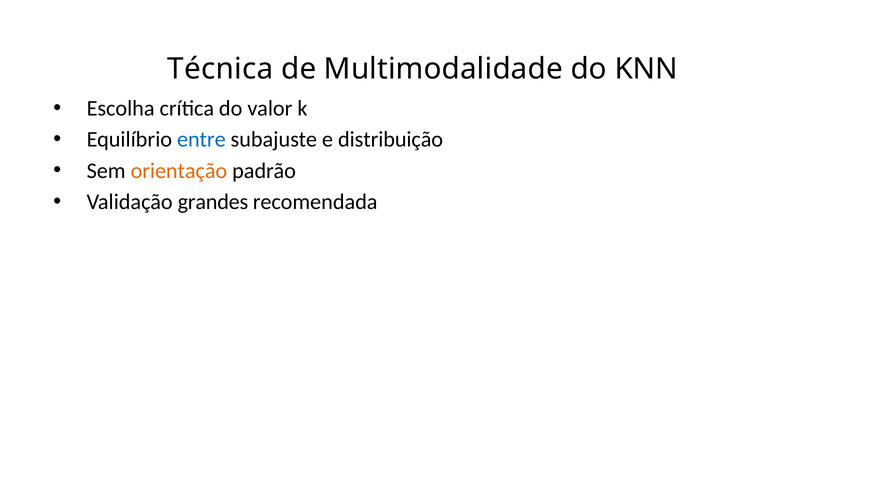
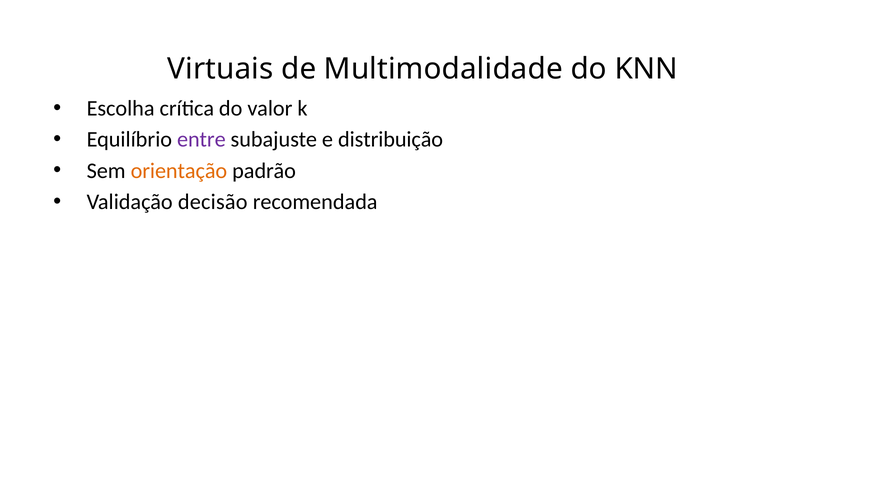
Técnica: Técnica -> Virtuais (220, 69)
entre colour: blue -> purple (201, 139)
grandes: grandes -> decisão (213, 202)
